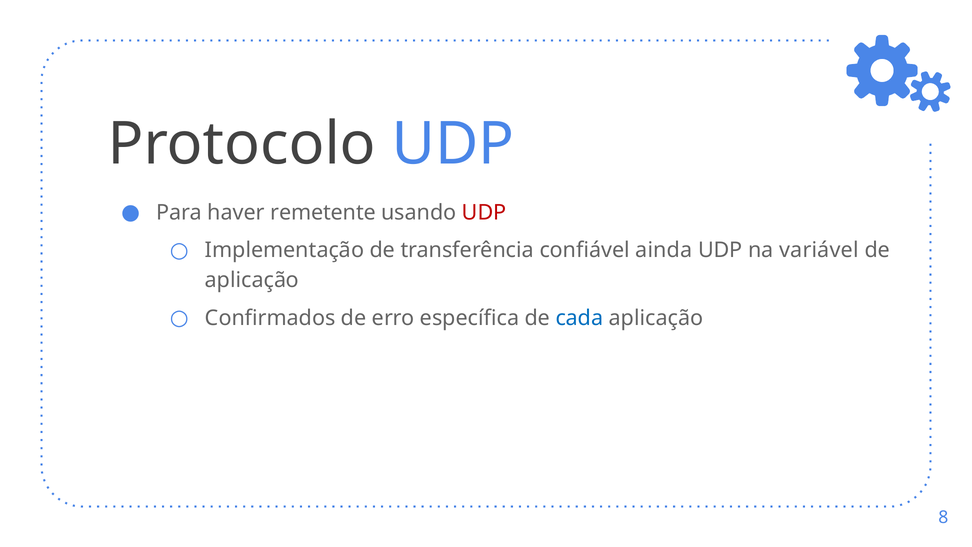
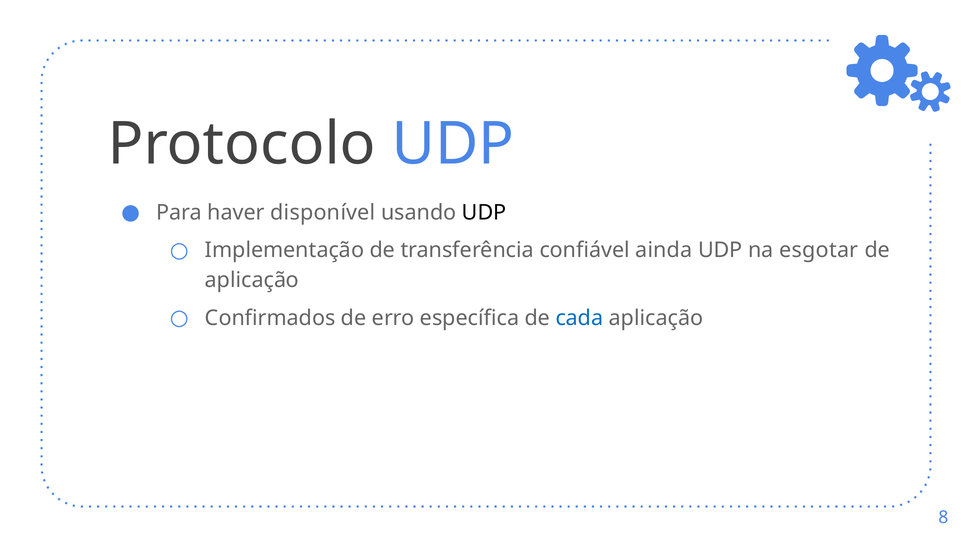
remetente: remetente -> disponível (323, 212)
UDP colour: red -> black (484, 212)
variável: variável -> esgotar (819, 250)
